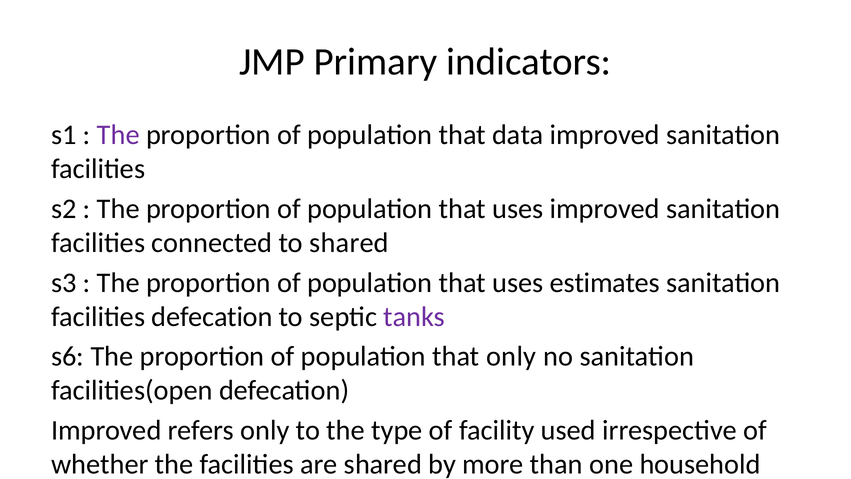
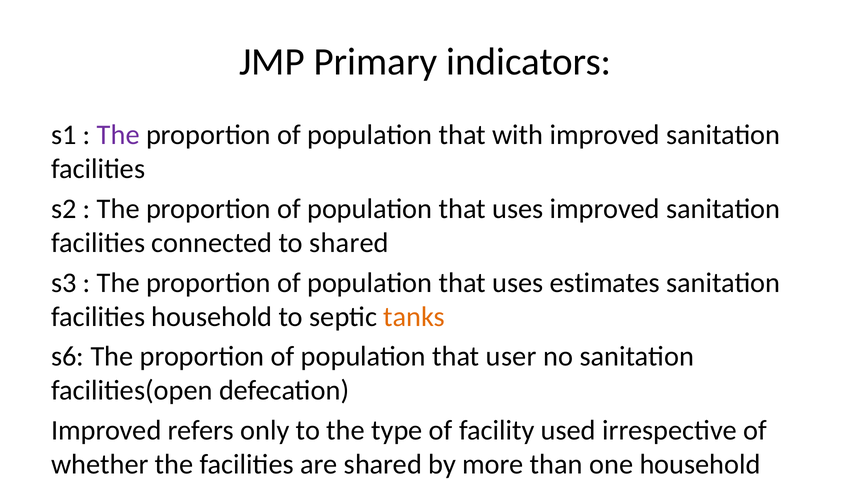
that data: data -> with (518, 135)
facilities defecation: defecation -> household (212, 316)
tanks colour: purple -> orange (414, 316)
that only: only -> user (511, 356)
